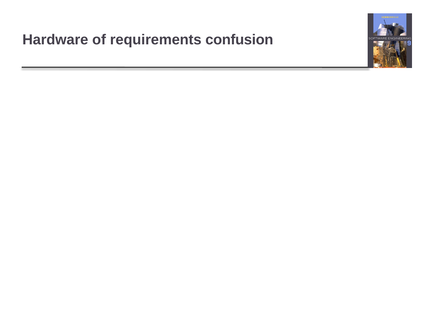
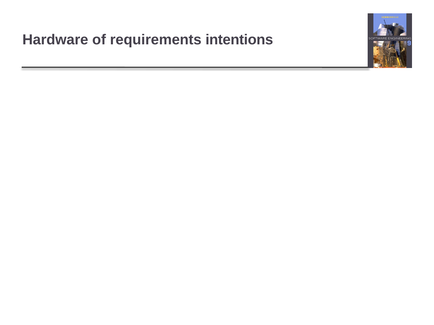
confusion: confusion -> intentions (239, 40)
